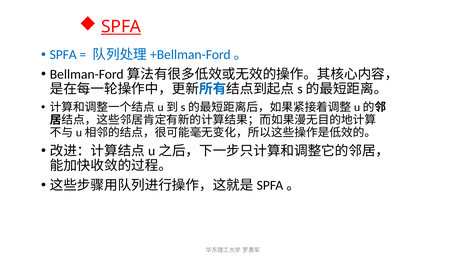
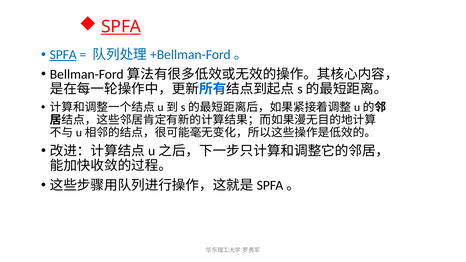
SPFA underline: none -> present (63, 55)
